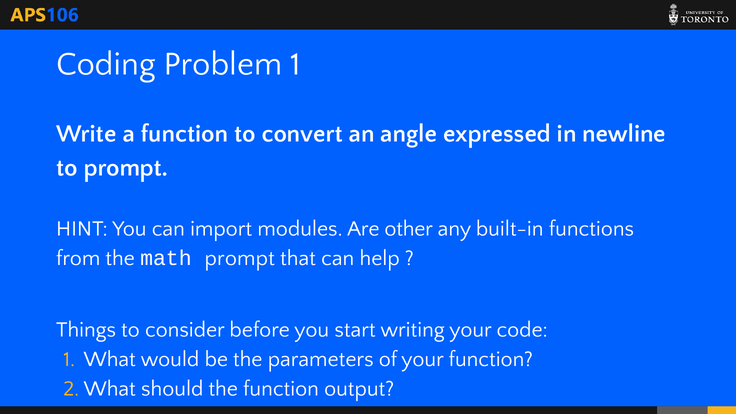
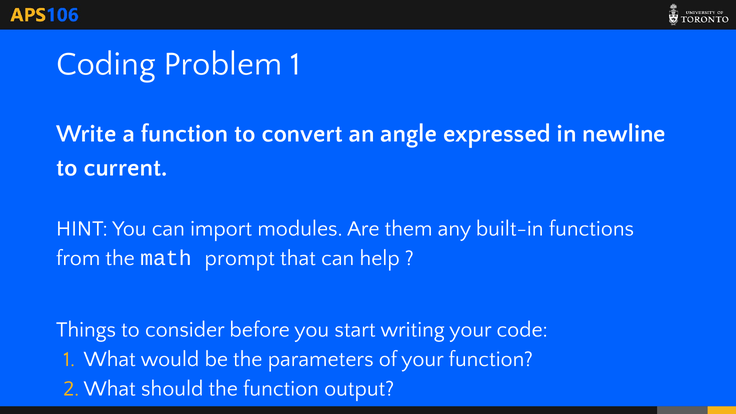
to prompt: prompt -> current (126, 168)
other: other -> them (409, 228)
